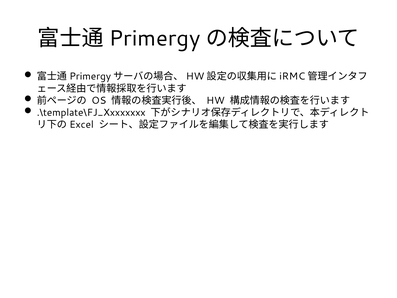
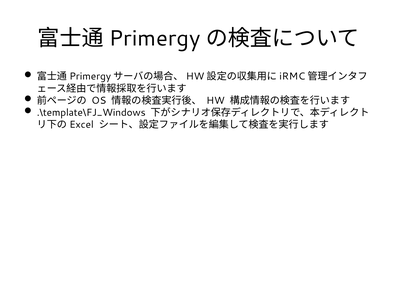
.\template\FJ_Xxxxxxxx: .\template\FJ_Xxxxxxxx -> .\template\FJ_Windows (91, 112)
